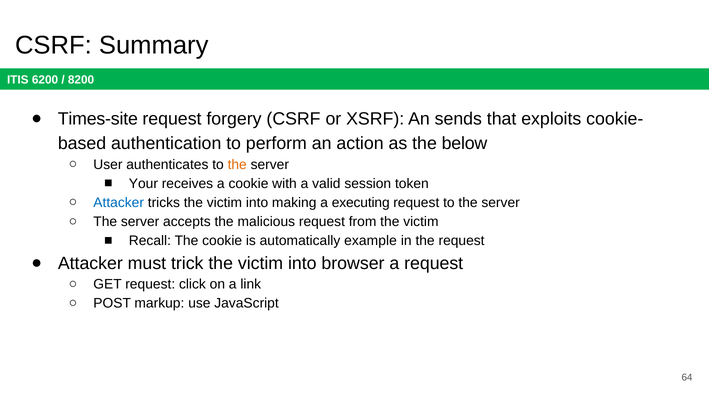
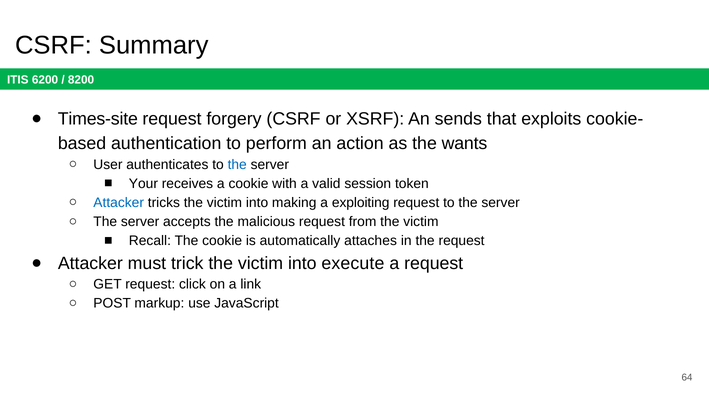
below: below -> wants (464, 143)
the colour: orange -> blue (237, 164)
executing: executing -> exploiting (361, 203)
example: example -> attaches (371, 241)
browser: browser -> execute (353, 263)
